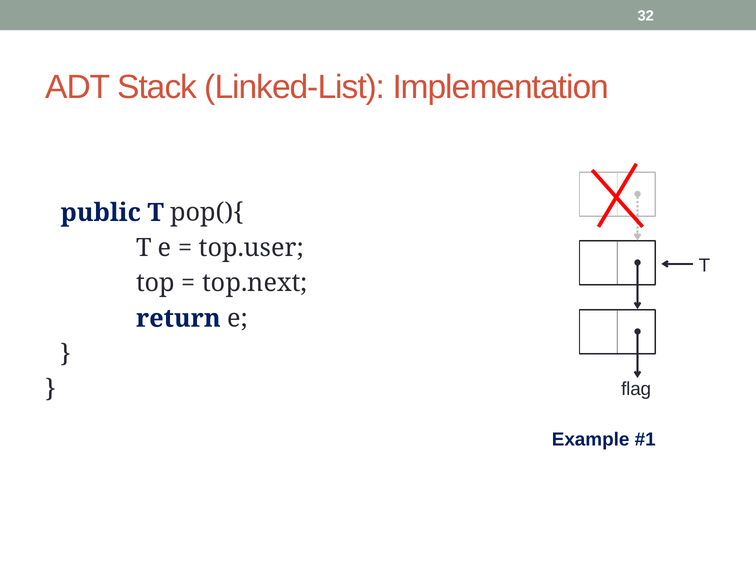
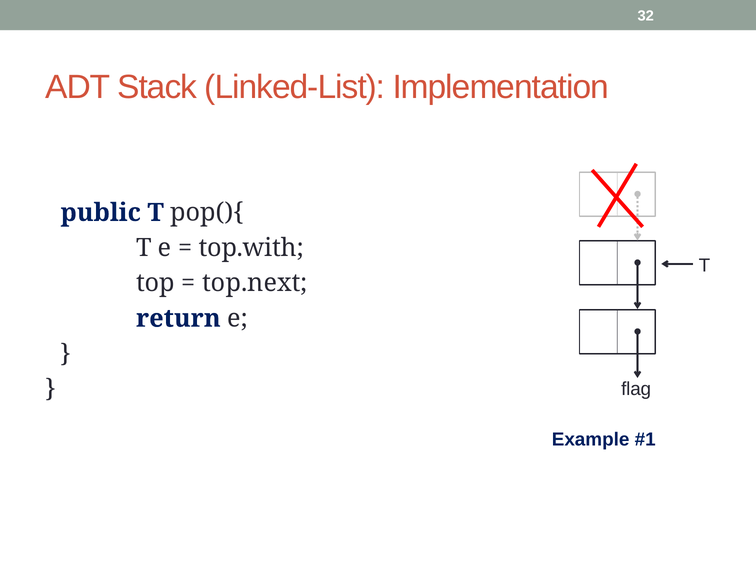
top.user: top.user -> top.with (251, 248)
